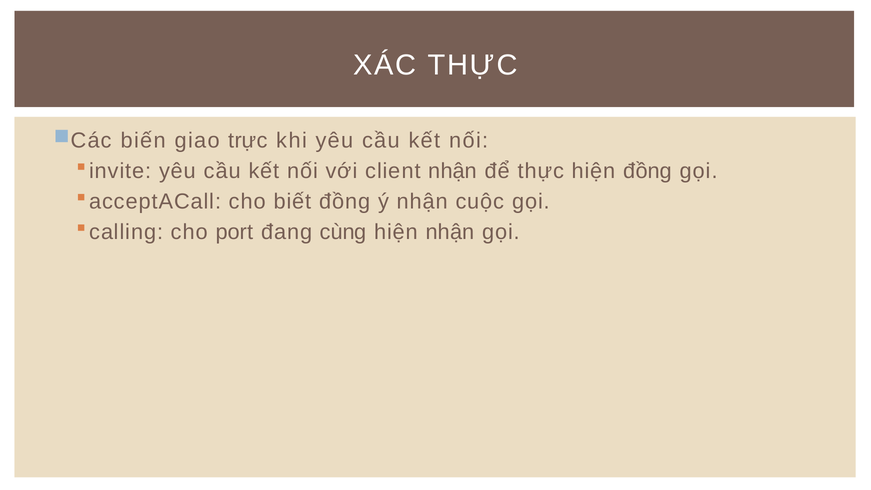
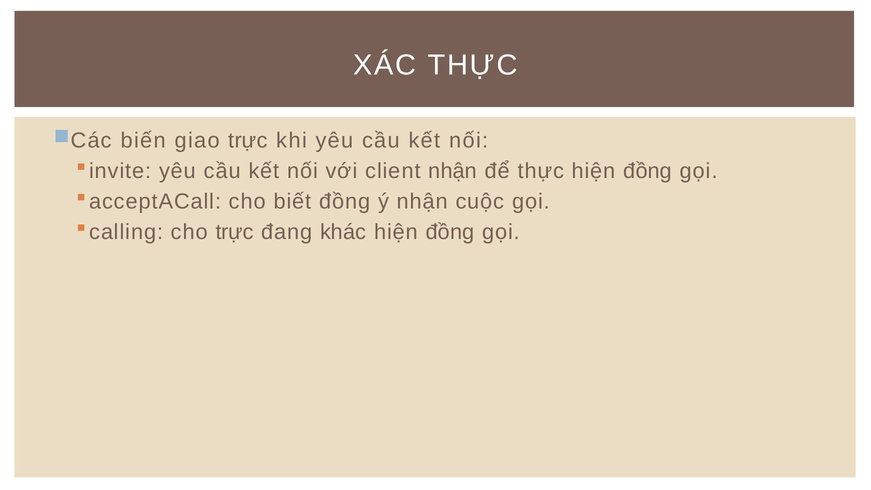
cho port: port -> trực (235, 232)
cùng: cùng -> khác (343, 232)
nhận: nhận -> đồng (450, 232)
